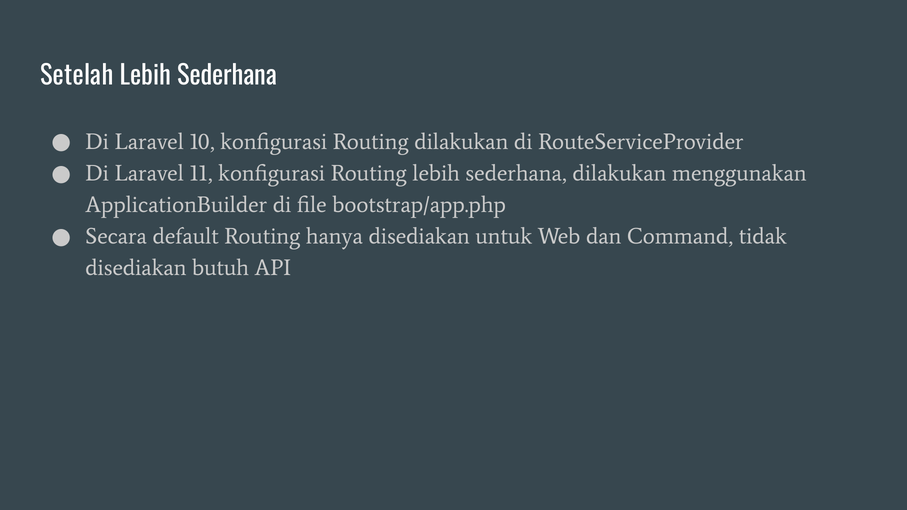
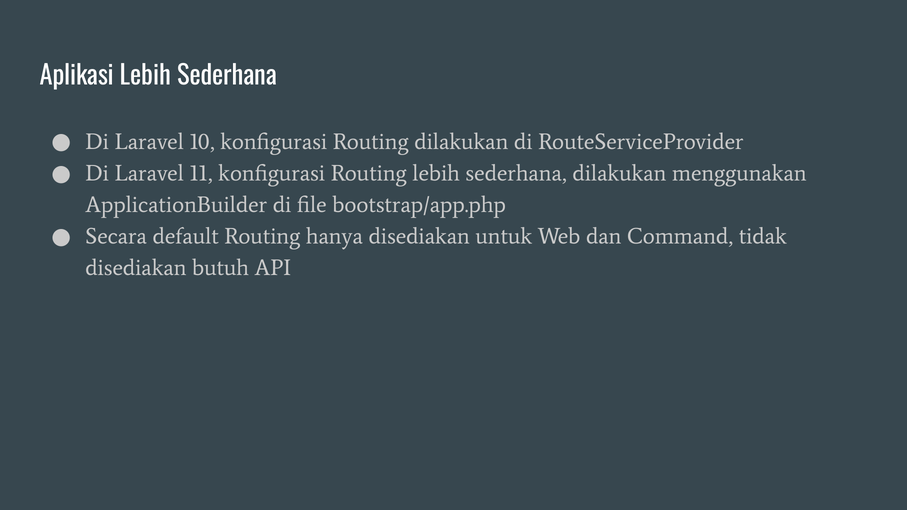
Setelah: Setelah -> Aplikasi (77, 76)
